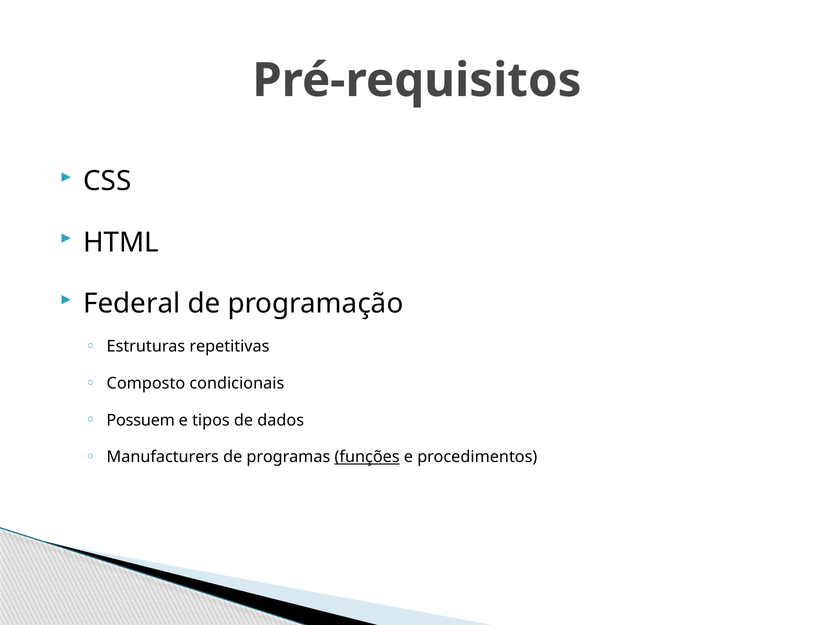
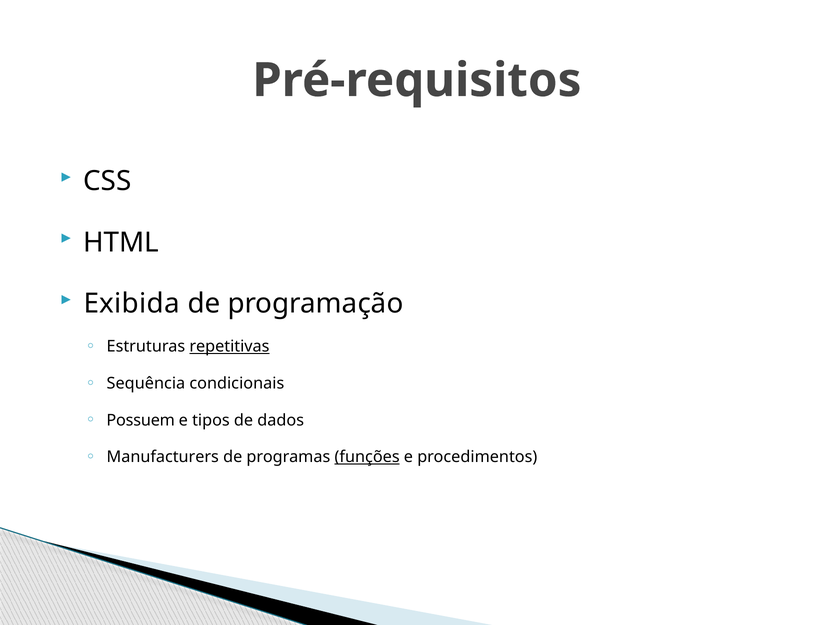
Federal: Federal -> Exibida (132, 304)
repetitivas underline: none -> present (229, 347)
Composto: Composto -> Sequência (146, 384)
